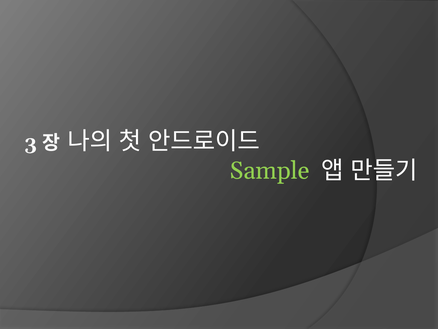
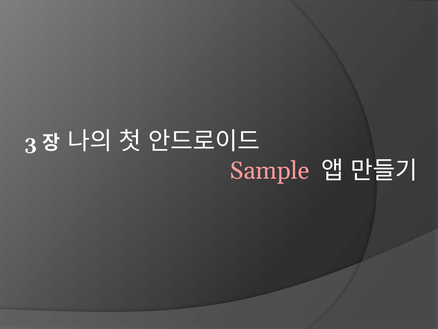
Sample colour: light green -> pink (270, 170)
